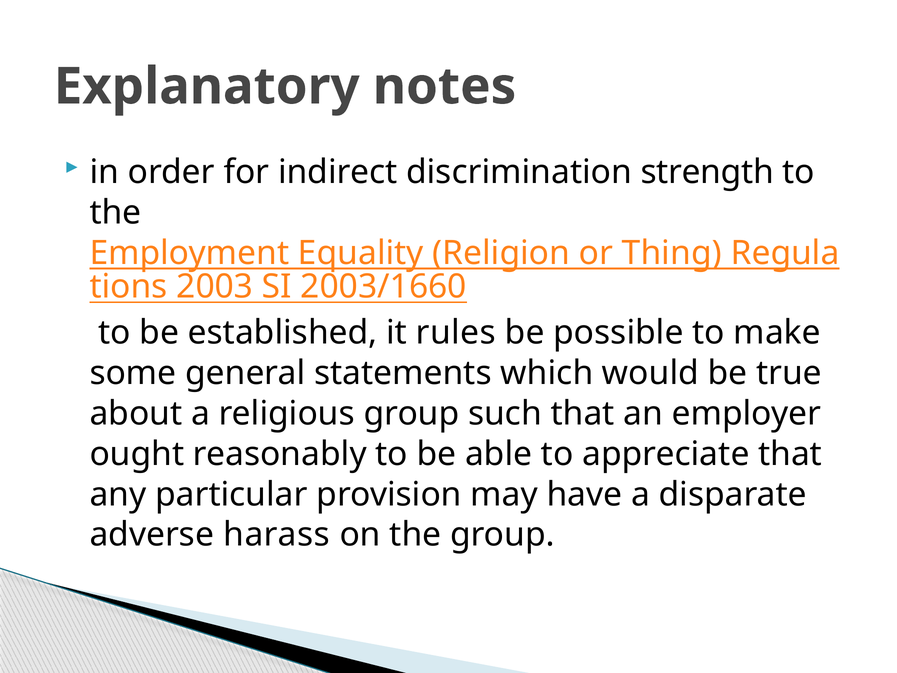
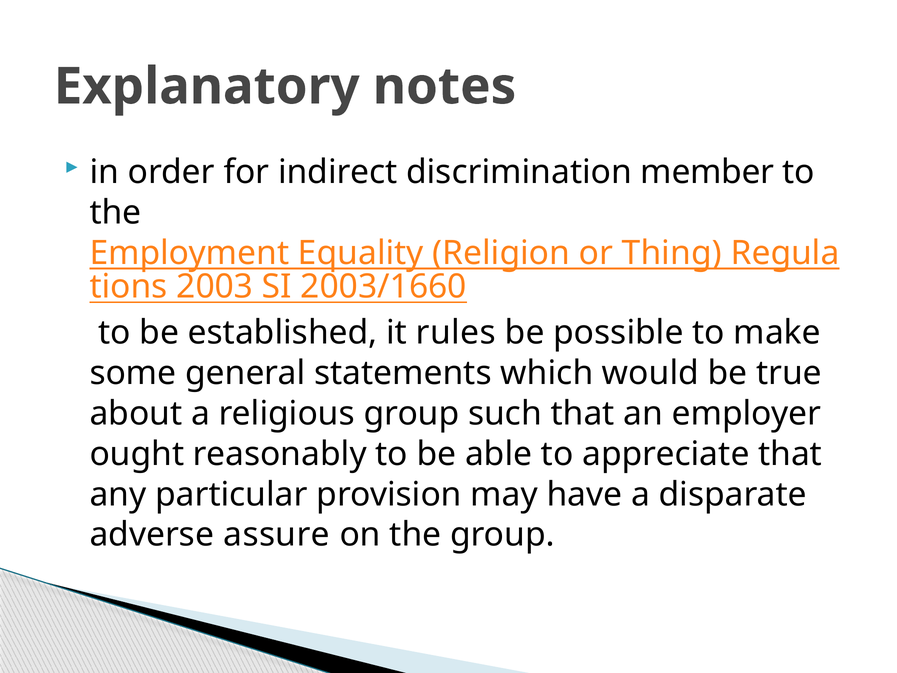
strength: strength -> member (707, 172)
harass: harass -> assure (277, 535)
